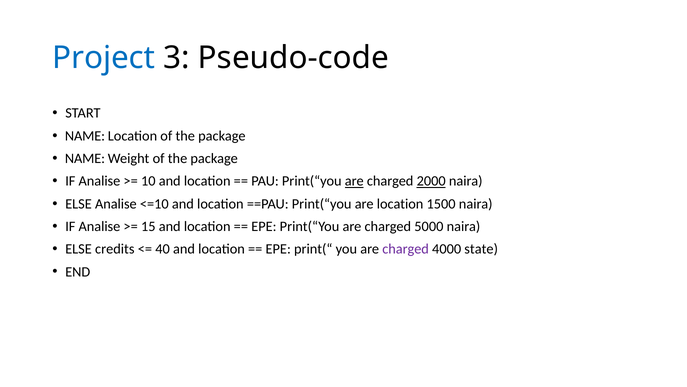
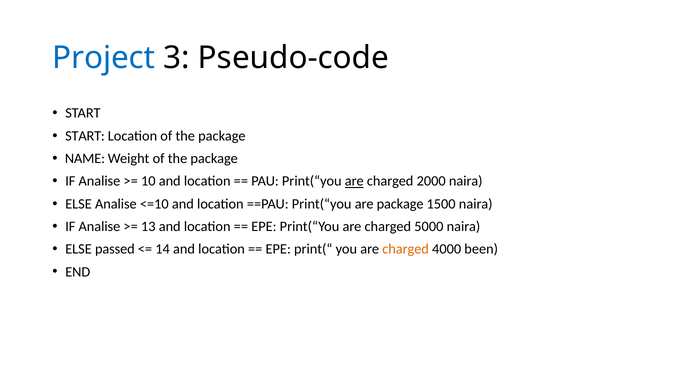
NAME: NAME -> START (85, 136)
2000 underline: present -> none (431, 181)
are location: location -> package (400, 204)
15: 15 -> 13 (148, 226)
credits: credits -> passed (115, 249)
40: 40 -> 14 (163, 249)
charged colour: purple -> orange (406, 249)
state: state -> been (481, 249)
